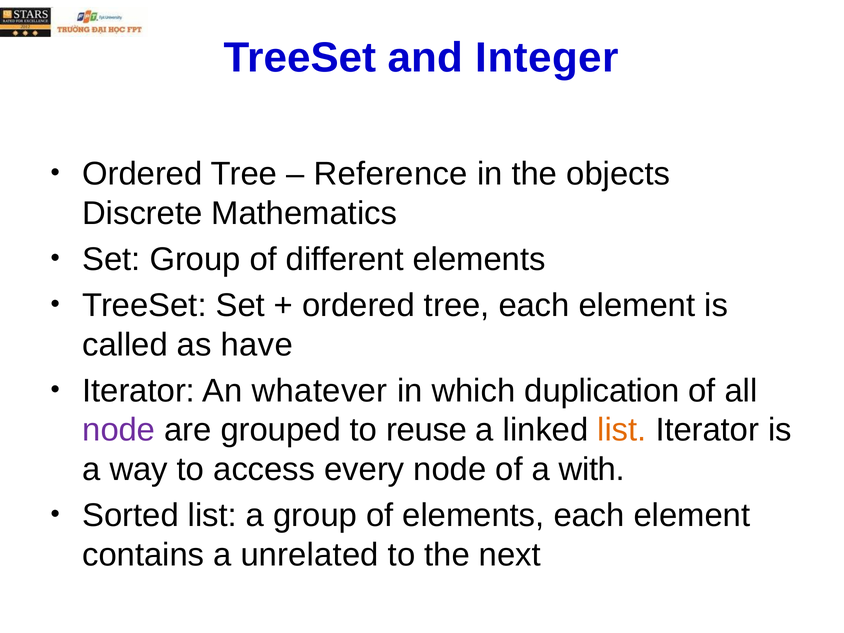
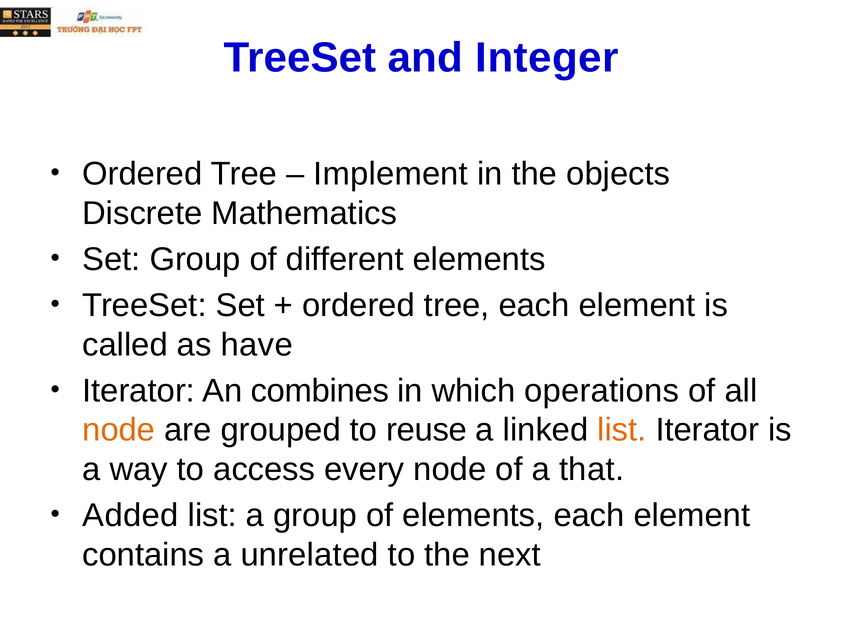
Reference: Reference -> Implement (391, 174)
whatever: whatever -> combines (320, 391)
duplication: duplication -> operations (602, 391)
node colour: purple -> orange (119, 430)
with: with -> that (592, 470)
Sorted: Sorted -> Added (130, 516)
